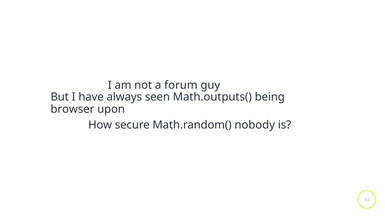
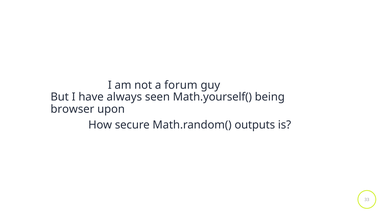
Math.outputs(: Math.outputs( -> Math.yourself( (212, 97)
nobody: nobody -> outputs (255, 125)
